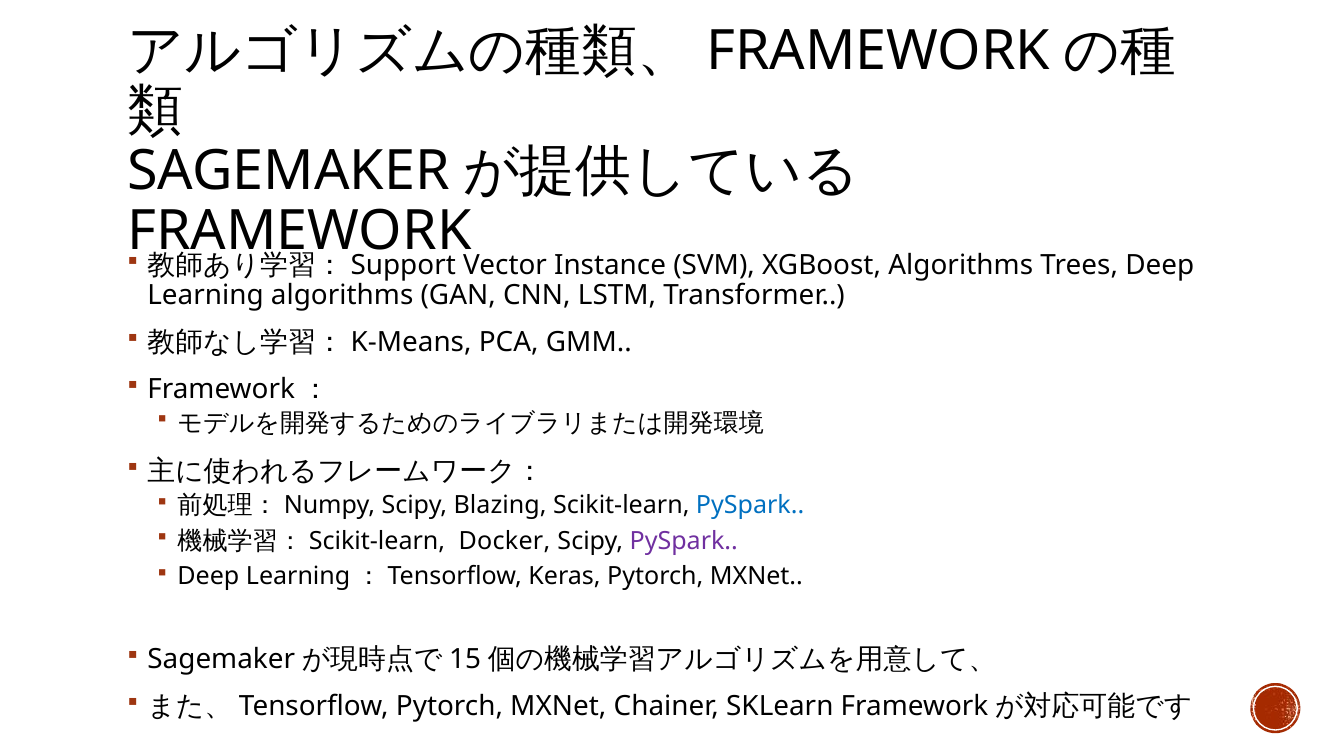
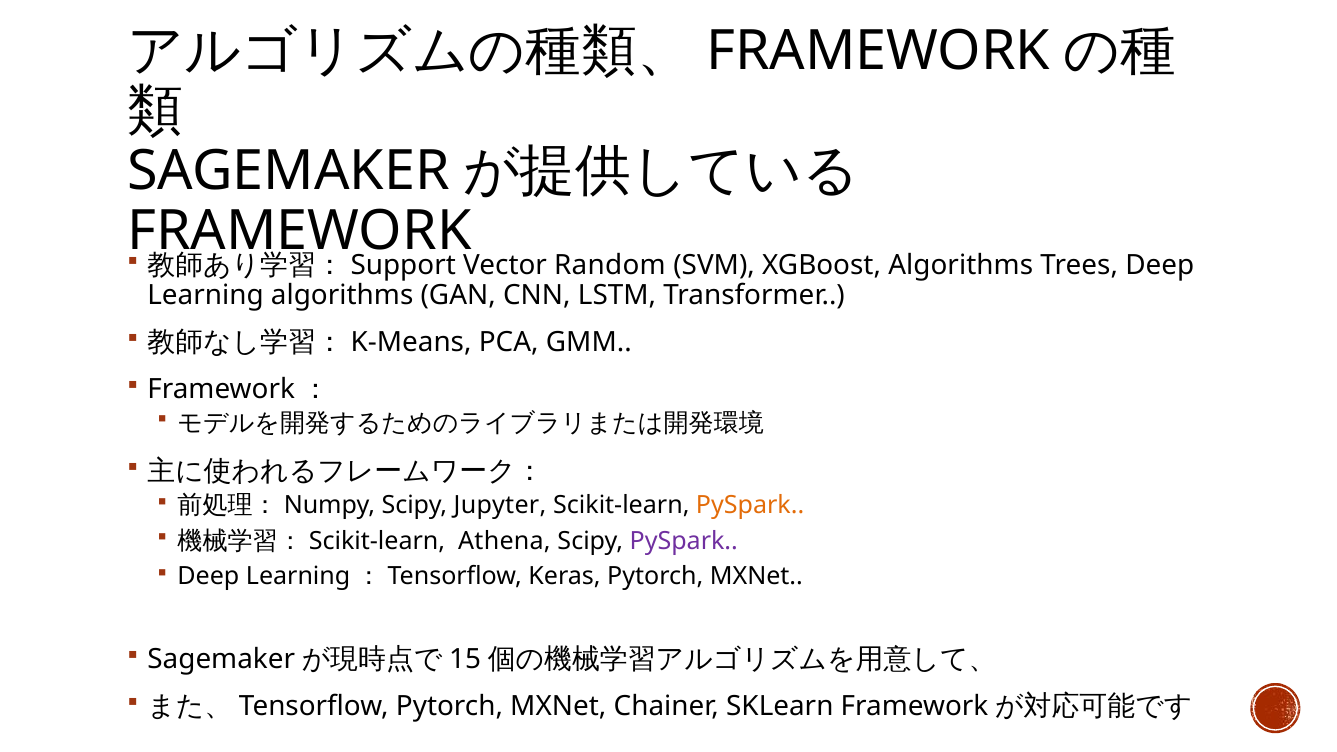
Instance: Instance -> Random (610, 265)
Blazing: Blazing -> Jupyter (500, 505)
PySpark colour: blue -> orange (750, 505)
Docker: Docker -> Athena (504, 541)
